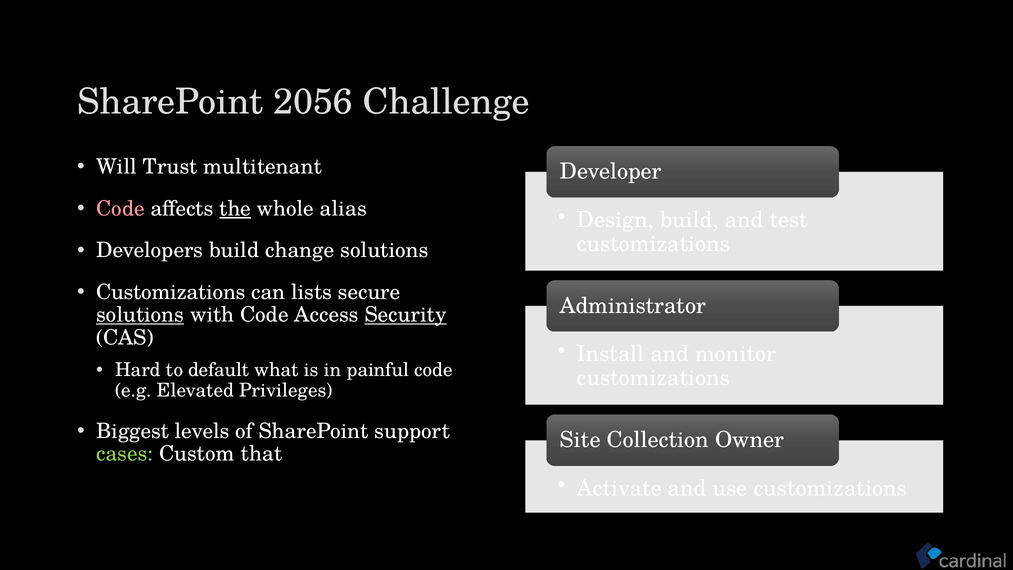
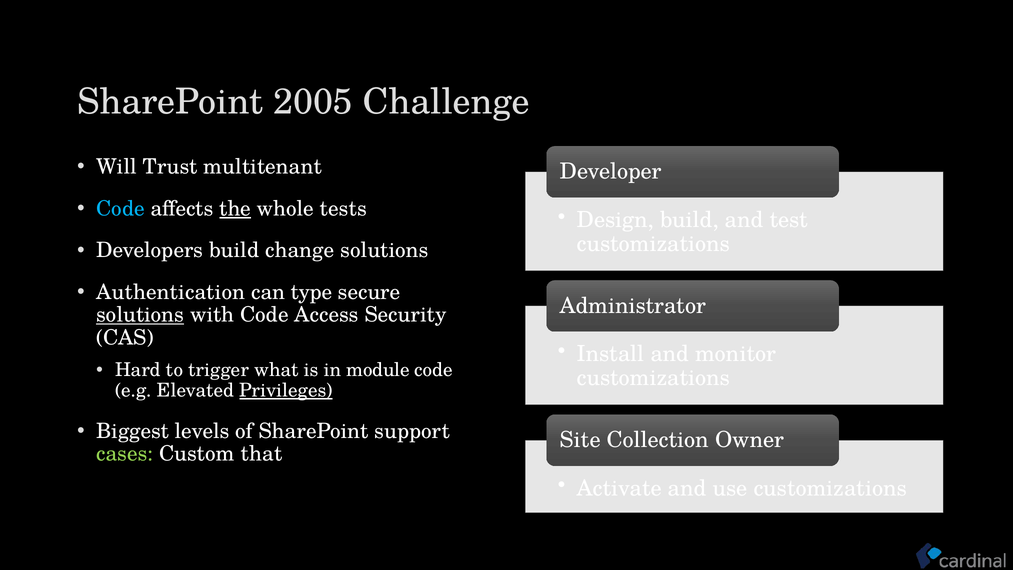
2056: 2056 -> 2005 (313, 102)
Code colour: pink -> light blue (120, 209)
alias: alias -> tests (343, 209)
Customizations: Customizations -> Authentication (171, 292)
lists: lists -> type (312, 292)
Security underline: present -> none (405, 315)
default: default -> trigger (219, 370)
painful: painful -> module (378, 370)
Privileges underline: none -> present (286, 390)
